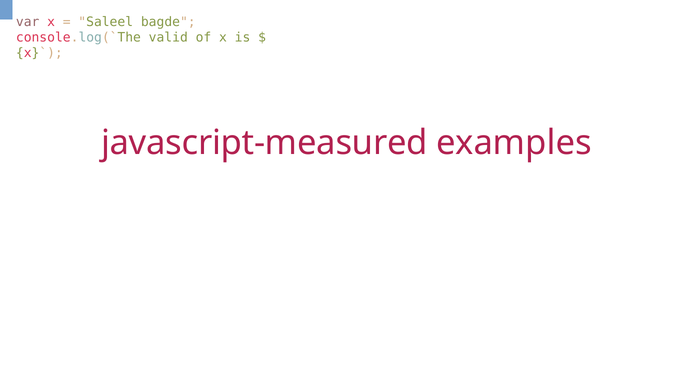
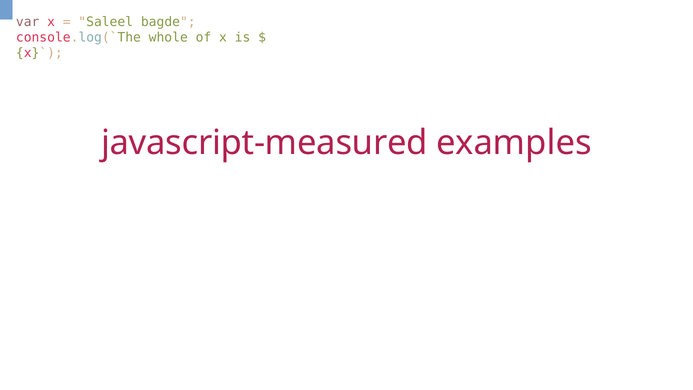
valid: valid -> whole (168, 38)
